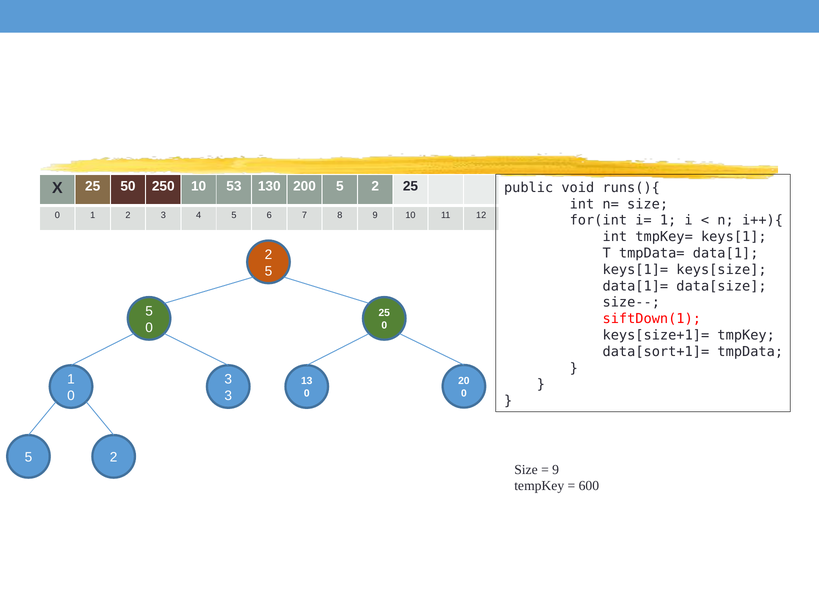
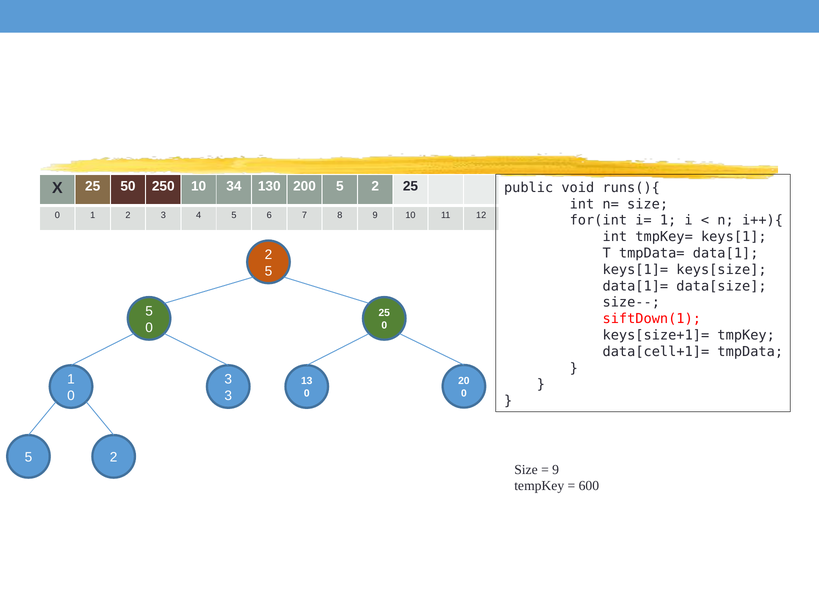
53: 53 -> 34 (234, 186)
data[sort+1]=: data[sort+1]= -> data[cell+1]= (656, 351)
